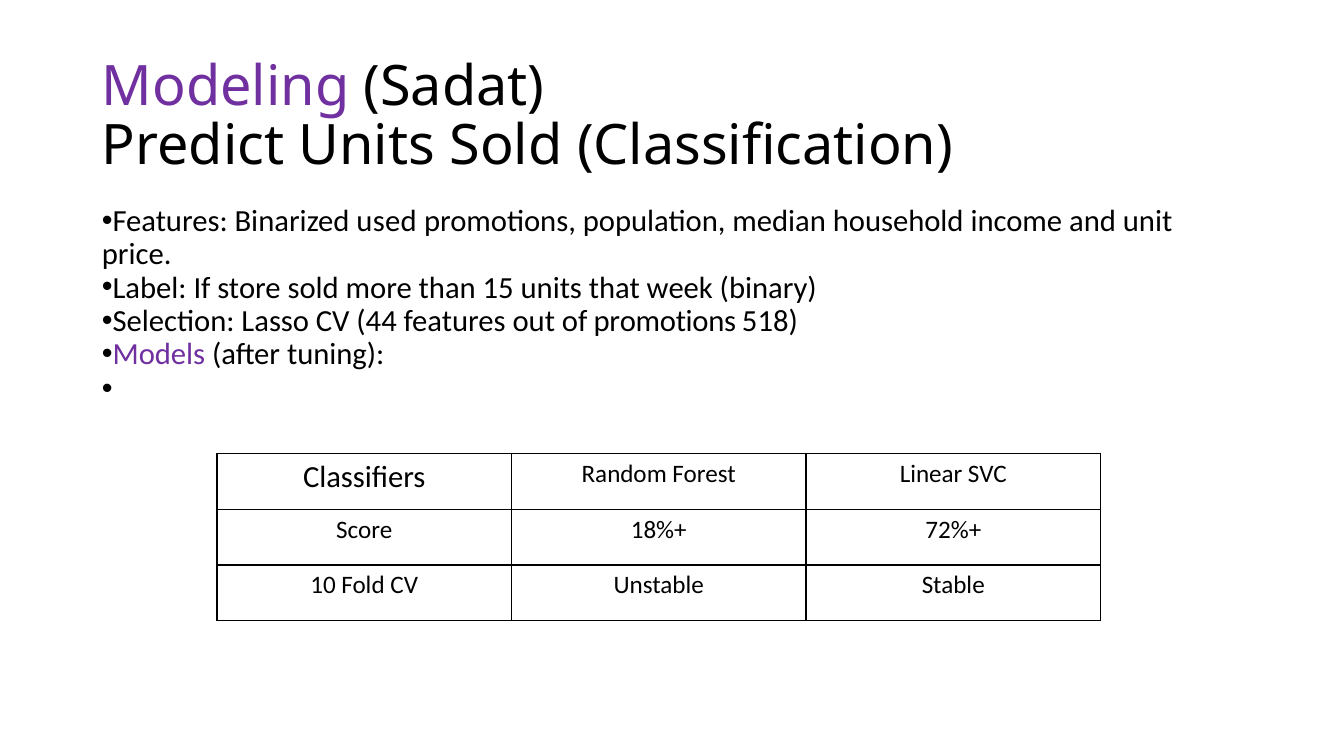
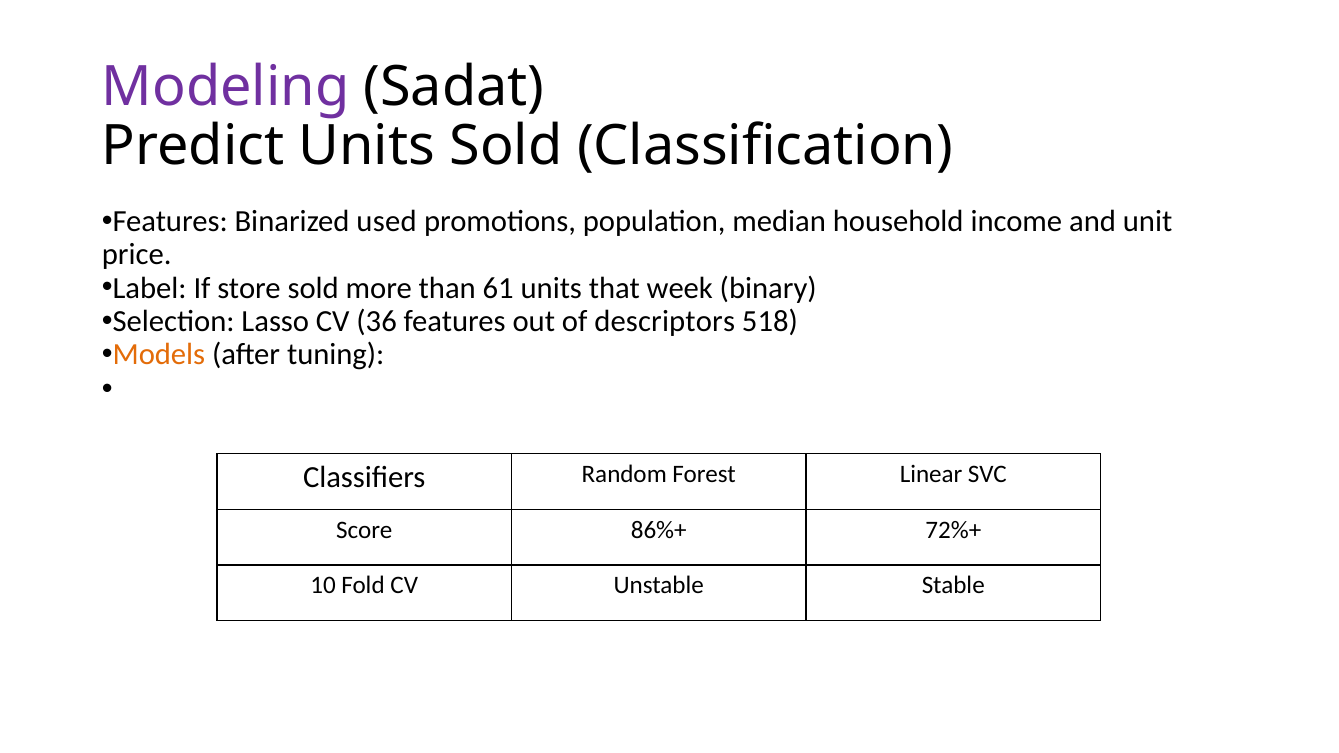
15: 15 -> 61 (498, 288)
44: 44 -> 36 (377, 321)
of promotions: promotions -> descriptors (665, 321)
Models colour: purple -> orange (159, 354)
18%+: 18%+ -> 86%+ (659, 530)
